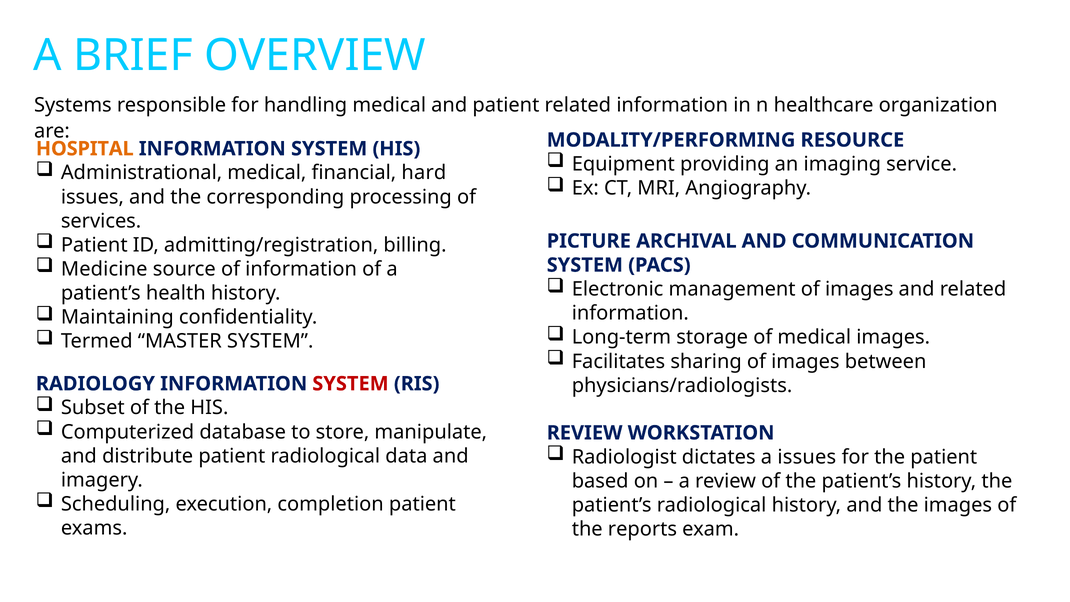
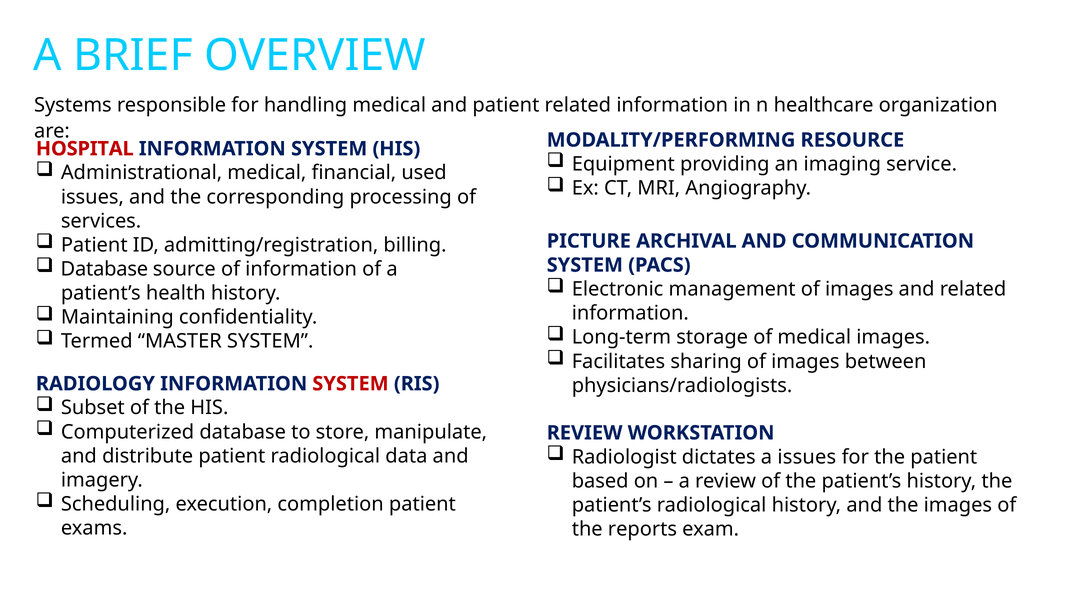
HOSPITAL colour: orange -> red (85, 149)
hard: hard -> used (424, 173)
Medicine: Medicine -> Database (104, 269)
